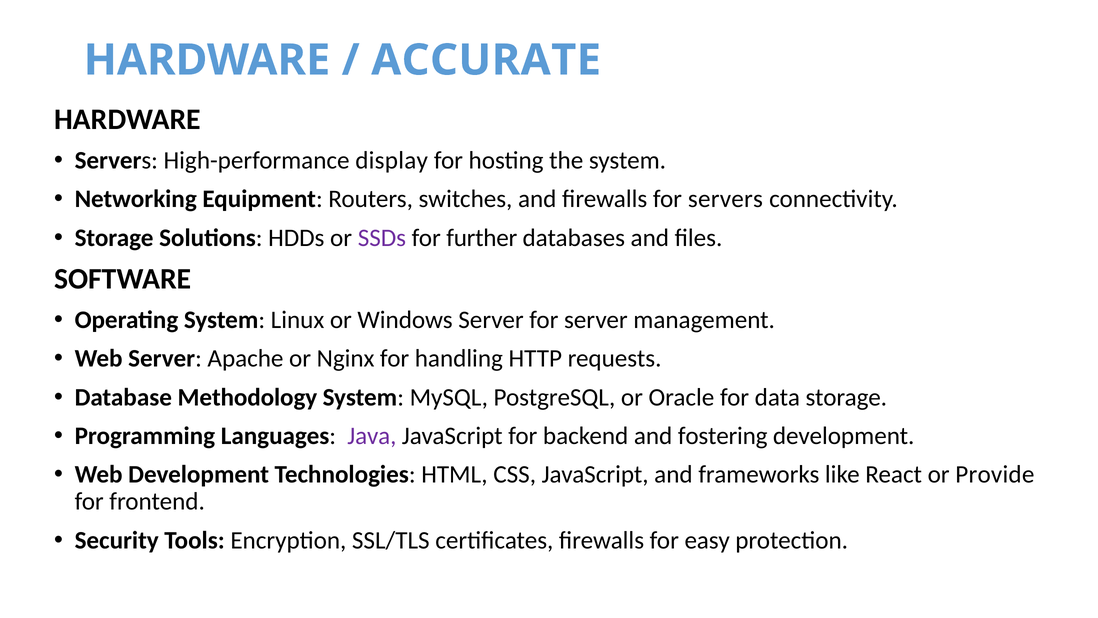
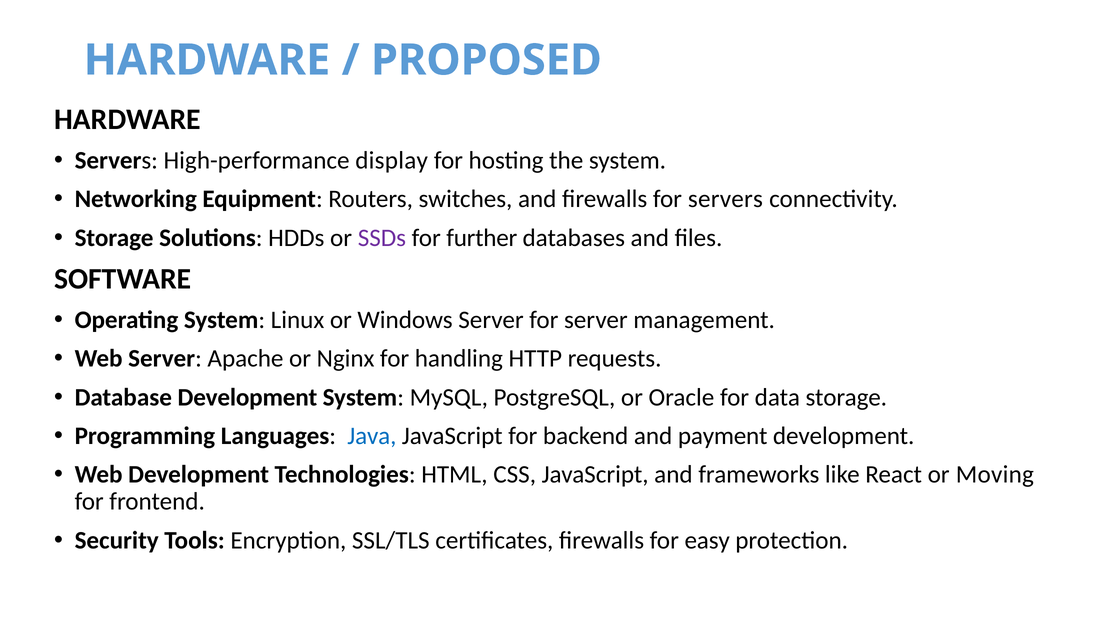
ACCURATE: ACCURATE -> PROPOSED (486, 60)
Database Methodology: Methodology -> Development (247, 397)
Java colour: purple -> blue (372, 436)
fostering: fostering -> payment (723, 436)
Provide: Provide -> Moving (995, 474)
